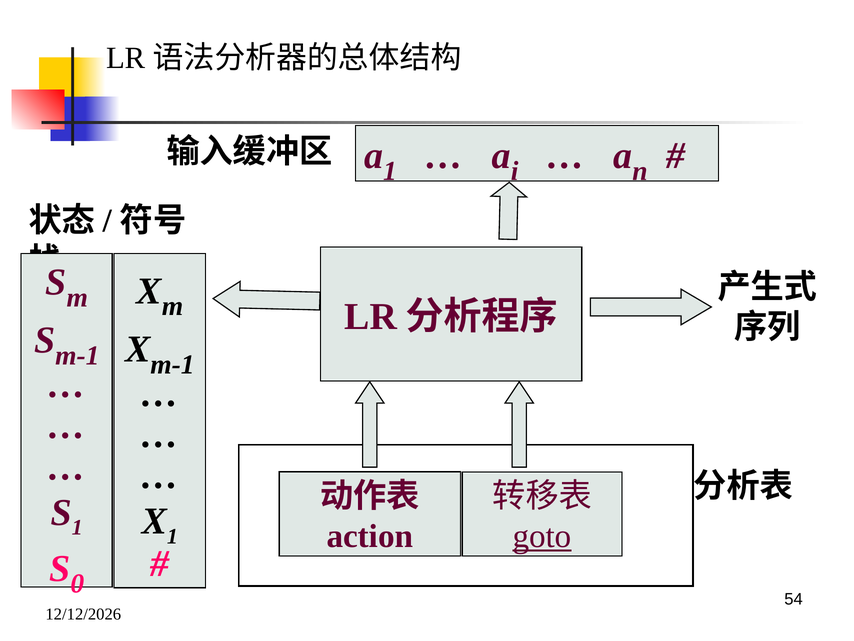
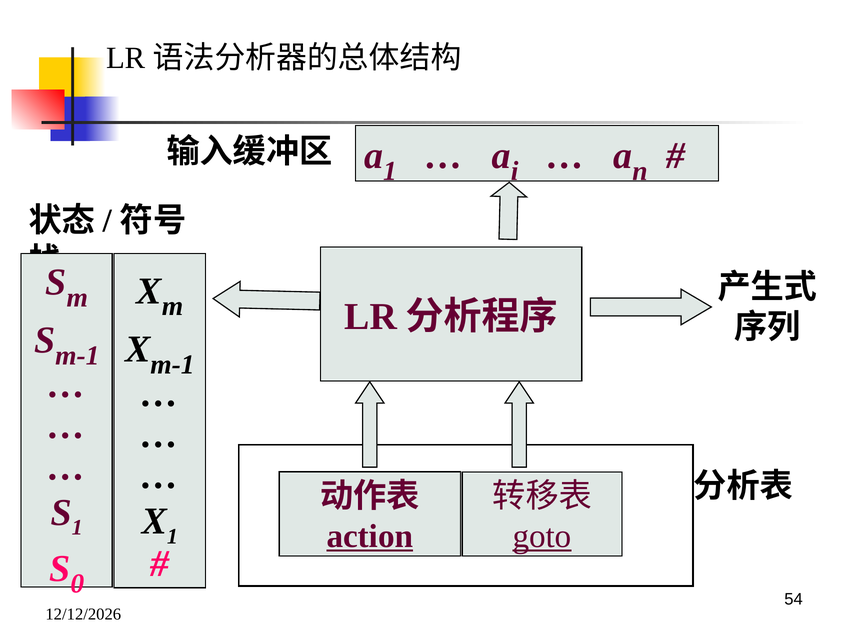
action underline: none -> present (370, 536)
